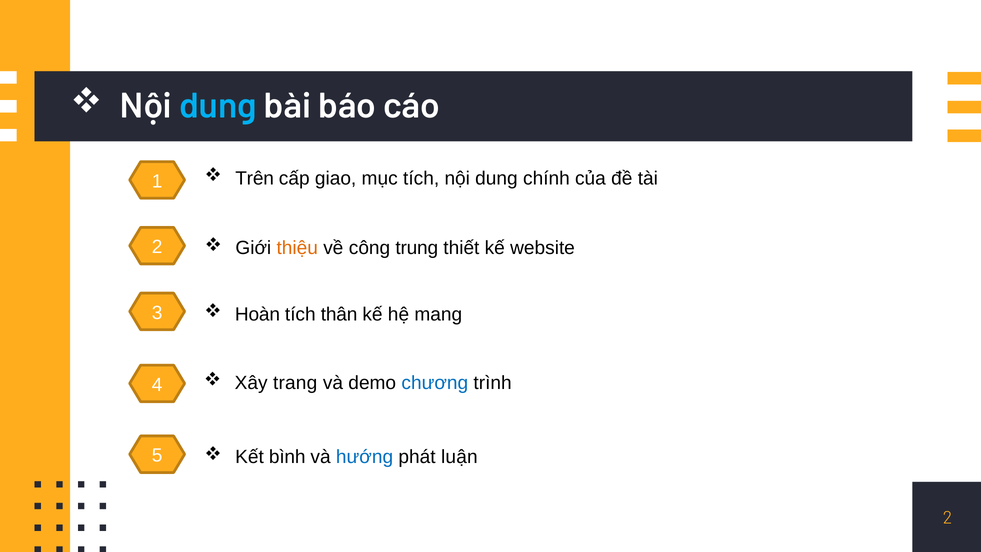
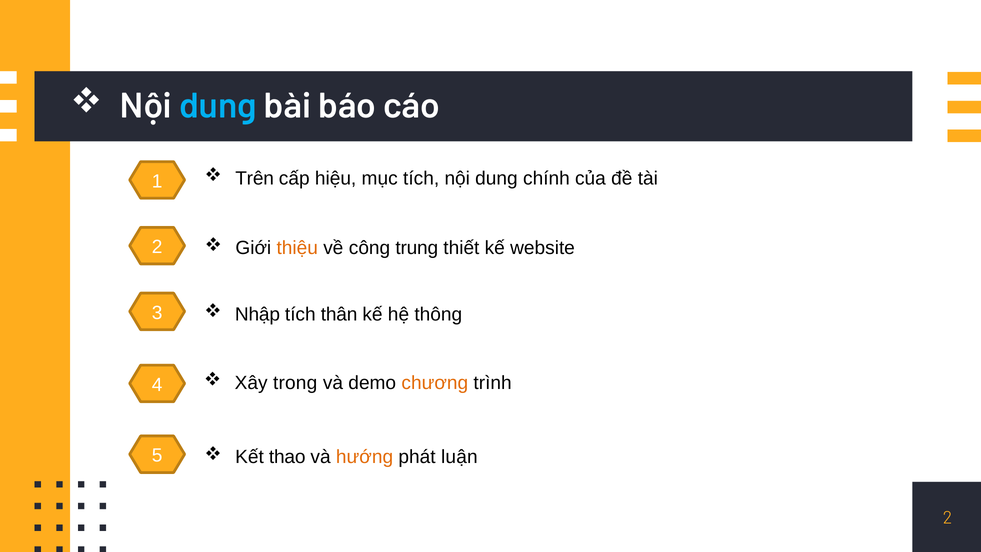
giao: giao -> hiệu (336, 178)
Hoàn: Hoàn -> Nhập (257, 314)
mang: mang -> thông (438, 314)
trang: trang -> trong (295, 383)
chương colour: blue -> orange (435, 383)
bình: bình -> thao (287, 457)
hướng colour: blue -> orange (365, 457)
